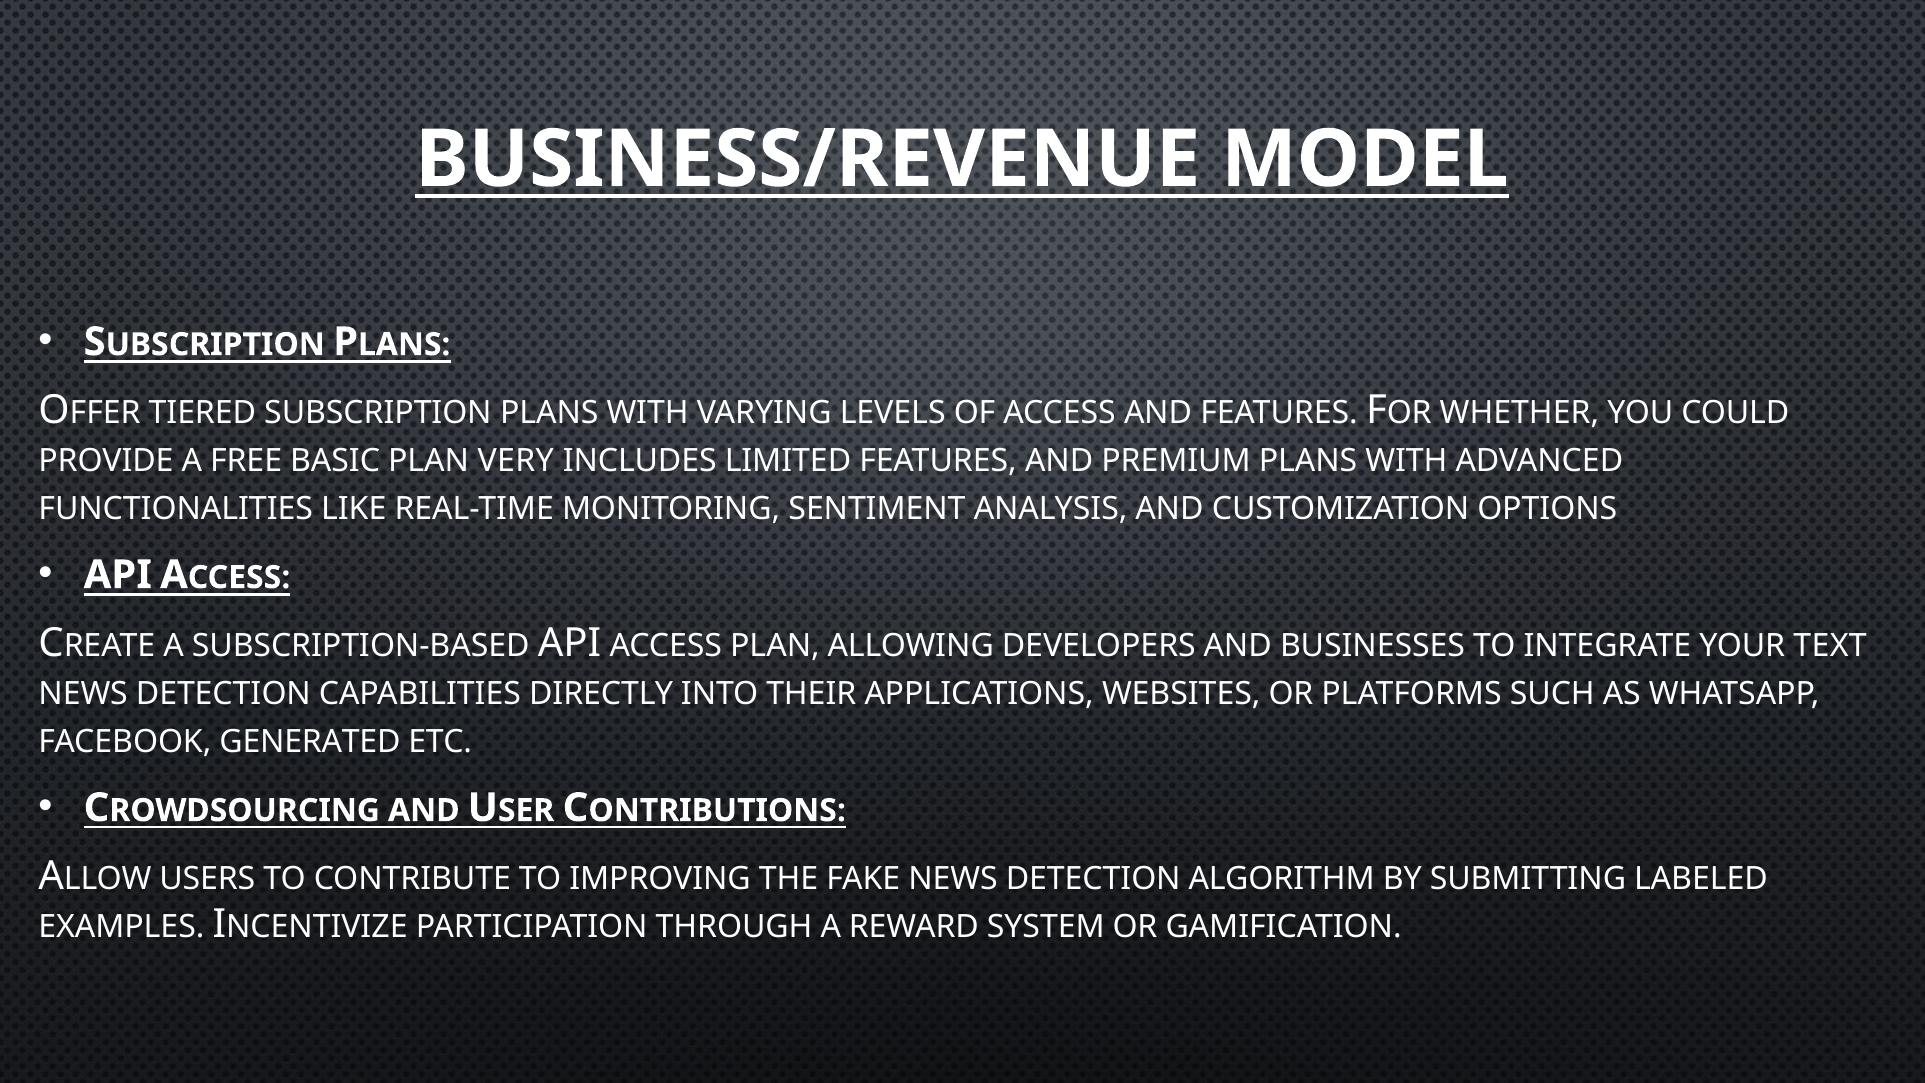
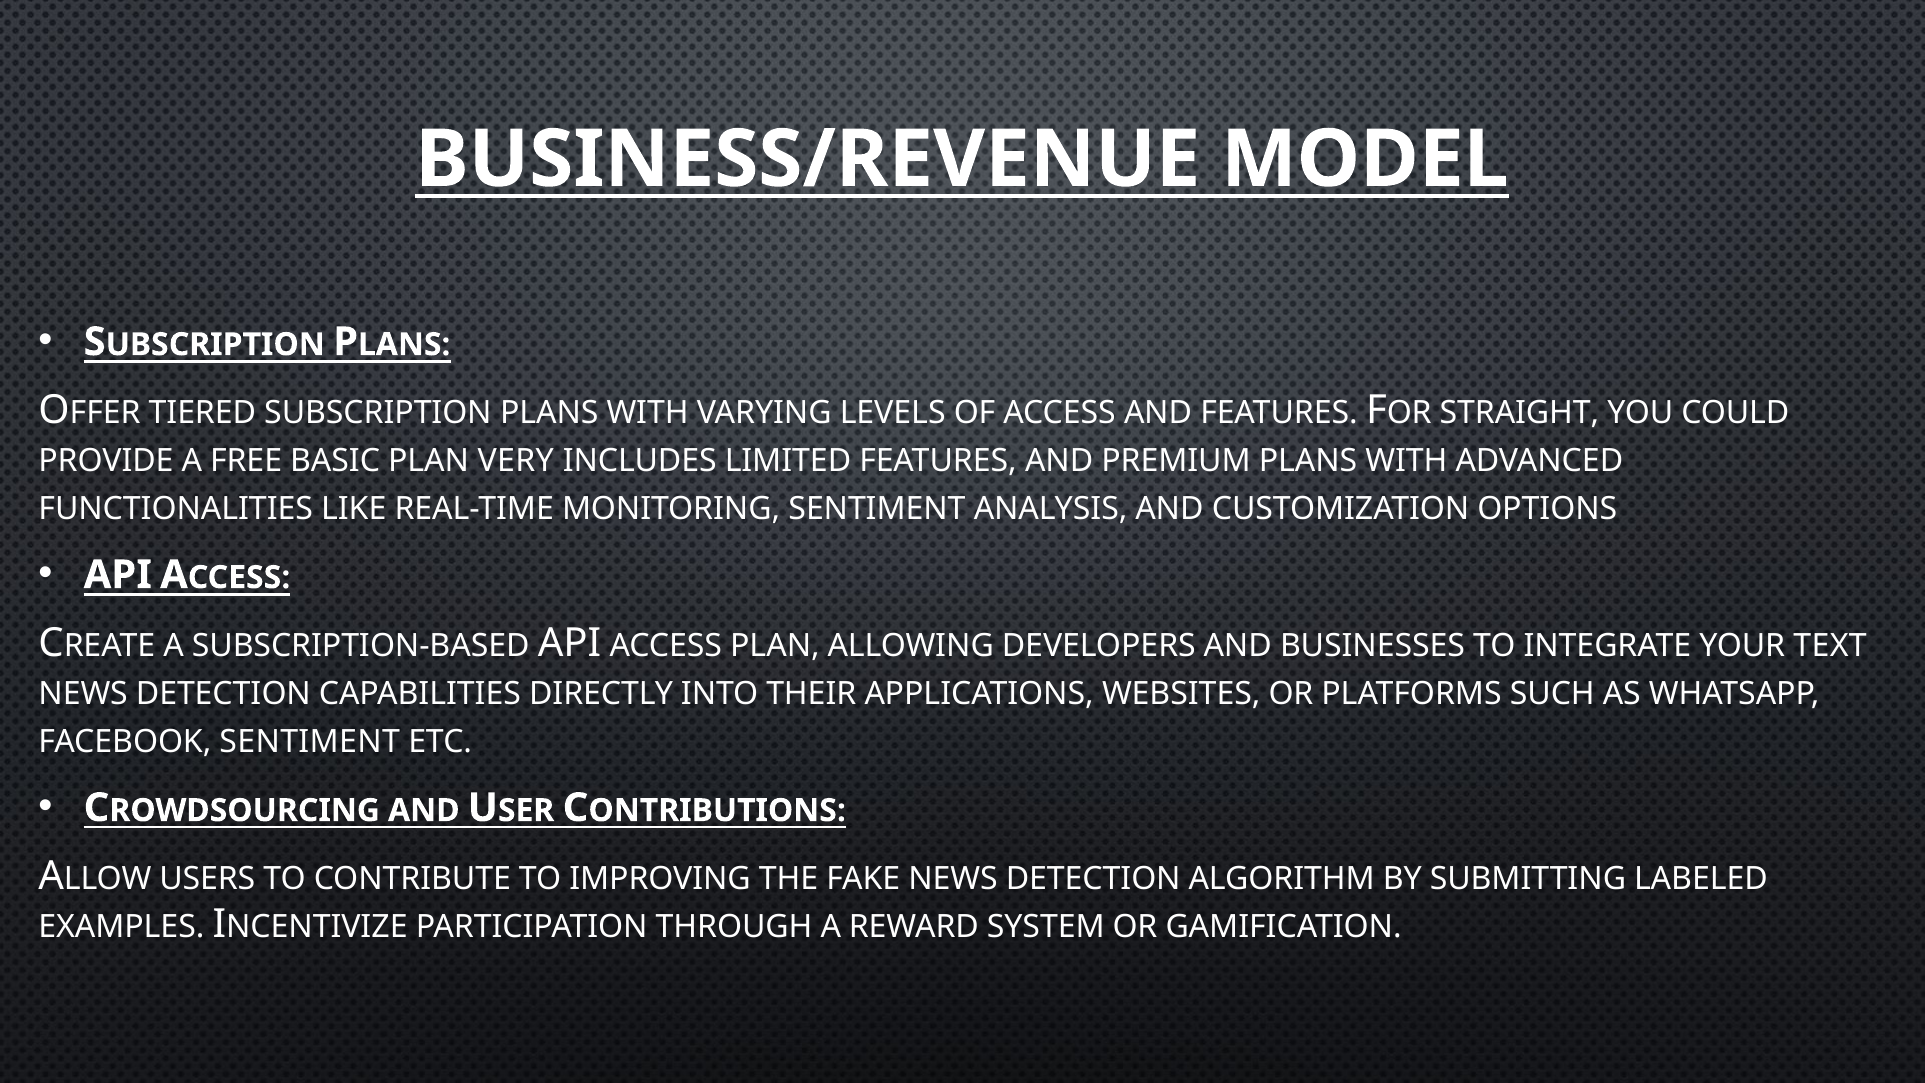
WHETHER: WHETHER -> STRAIGHT (1519, 413)
FACEBOOK GENERATED: GENERATED -> SENTIMENT (310, 742)
